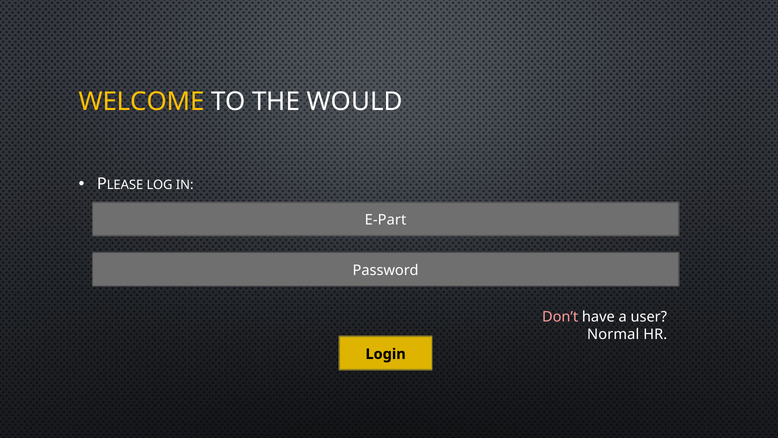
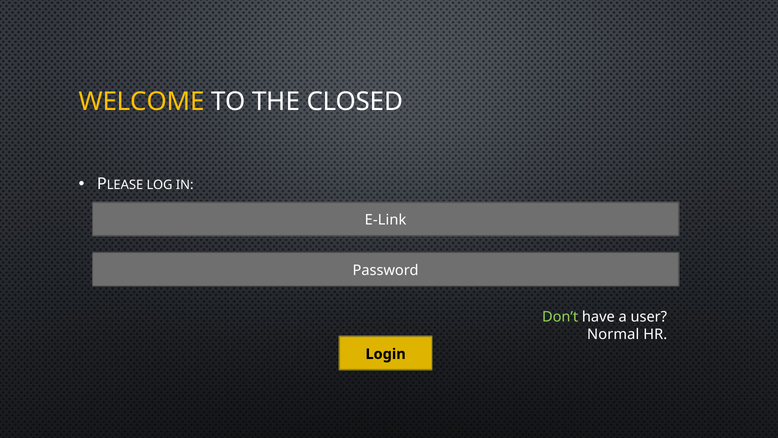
WOULD: WOULD -> CLOSED (355, 101)
E-Part: E-Part -> E-Link (386, 220)
Don’t colour: pink -> light green (560, 317)
